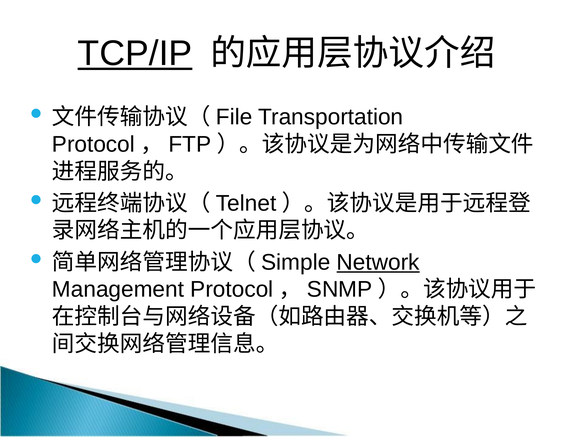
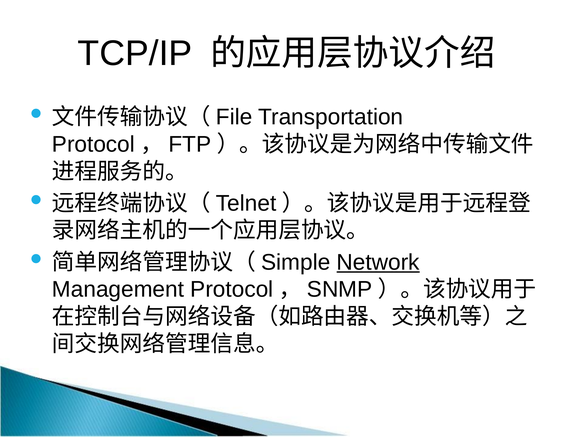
TCP/IP underline: present -> none (135, 53)
